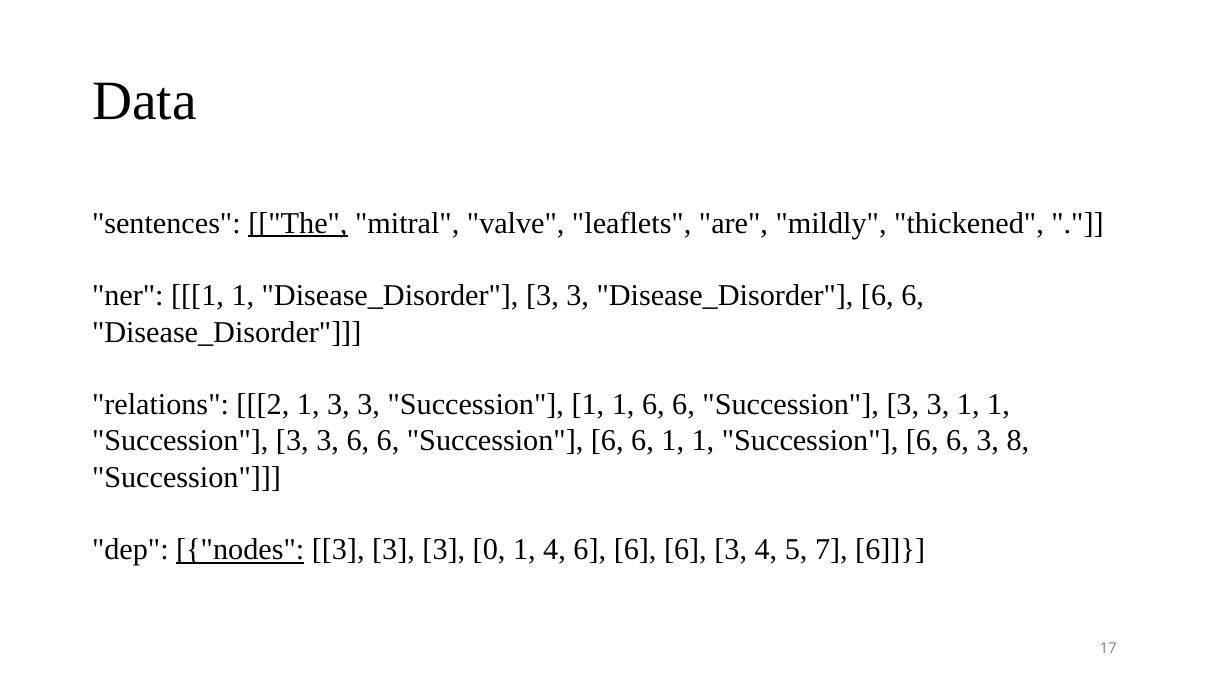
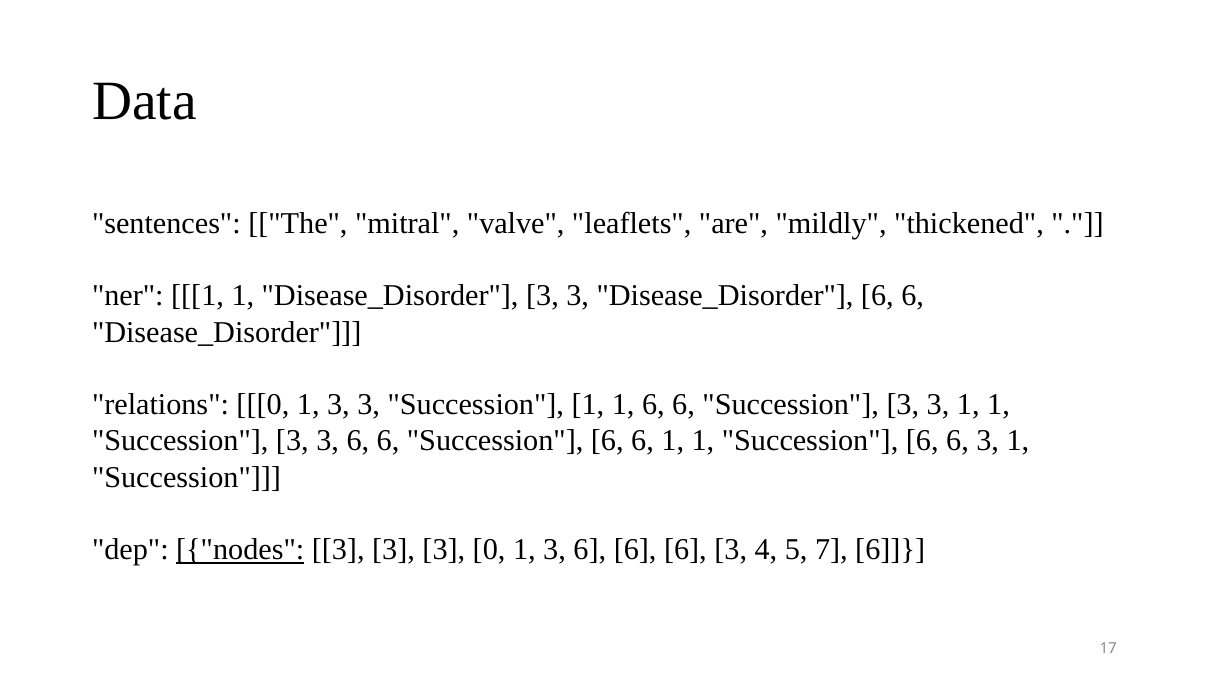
The underline: present -> none (298, 223)
relations 2: 2 -> 0 (263, 405)
6 3 8: 8 -> 1 (1018, 441)
3 0 1 4: 4 -> 3 (555, 550)
